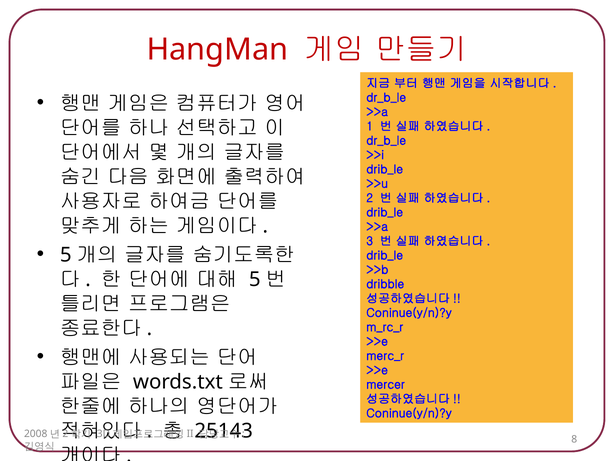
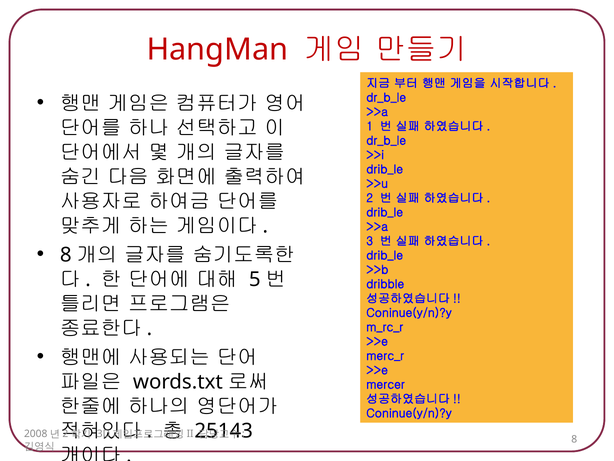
5: 5 -> 8 (66, 255)
